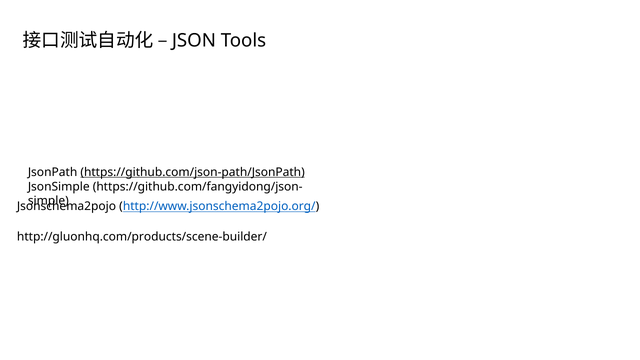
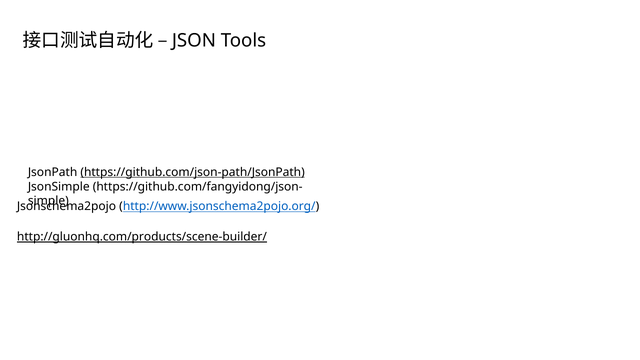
http://gluonhq.com/products/scene-builder/ underline: none -> present (142, 237)
